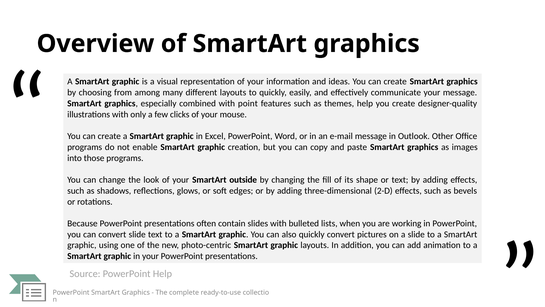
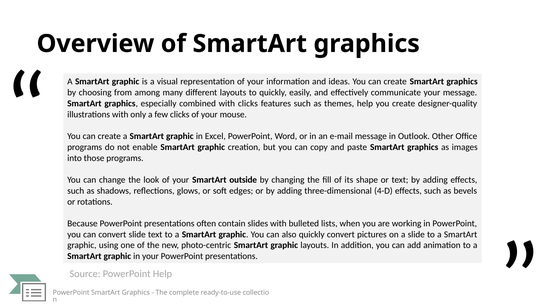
with point: point -> clicks (248, 103)
2-D: 2-D -> 4-D (383, 190)
